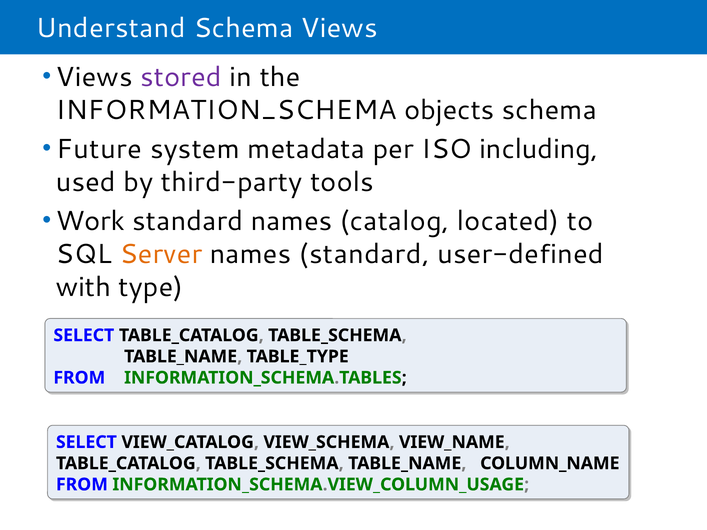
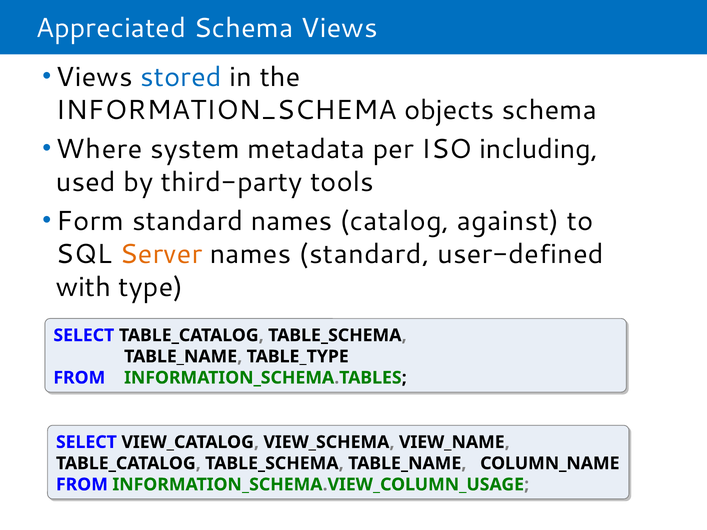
Understand: Understand -> Appreciated (111, 28)
stored colour: purple -> blue (181, 77)
Future: Future -> Where (99, 149)
Work: Work -> Form (90, 221)
located: located -> against (508, 221)
